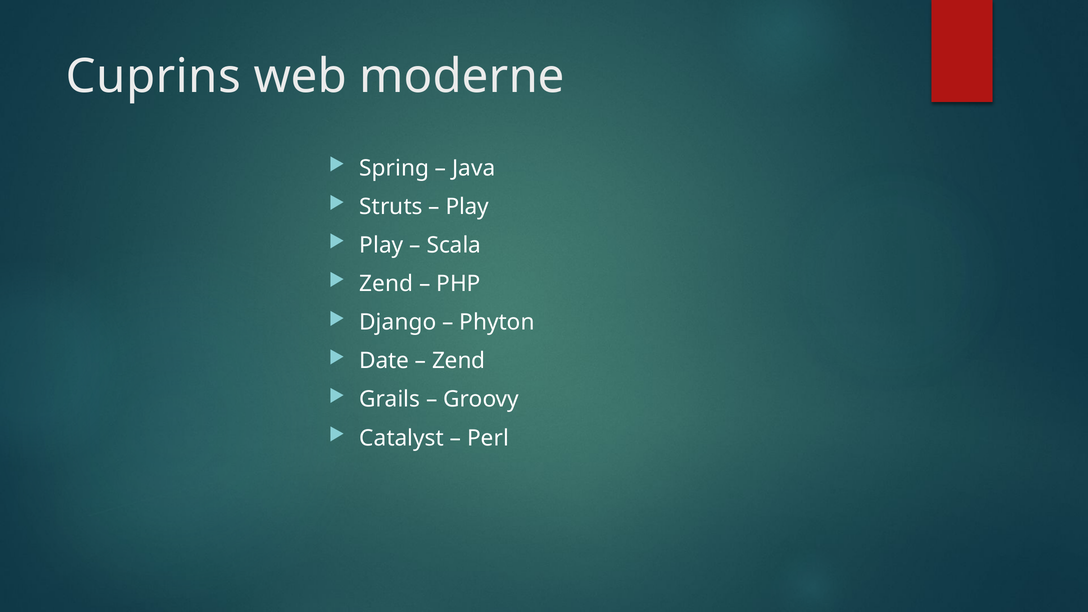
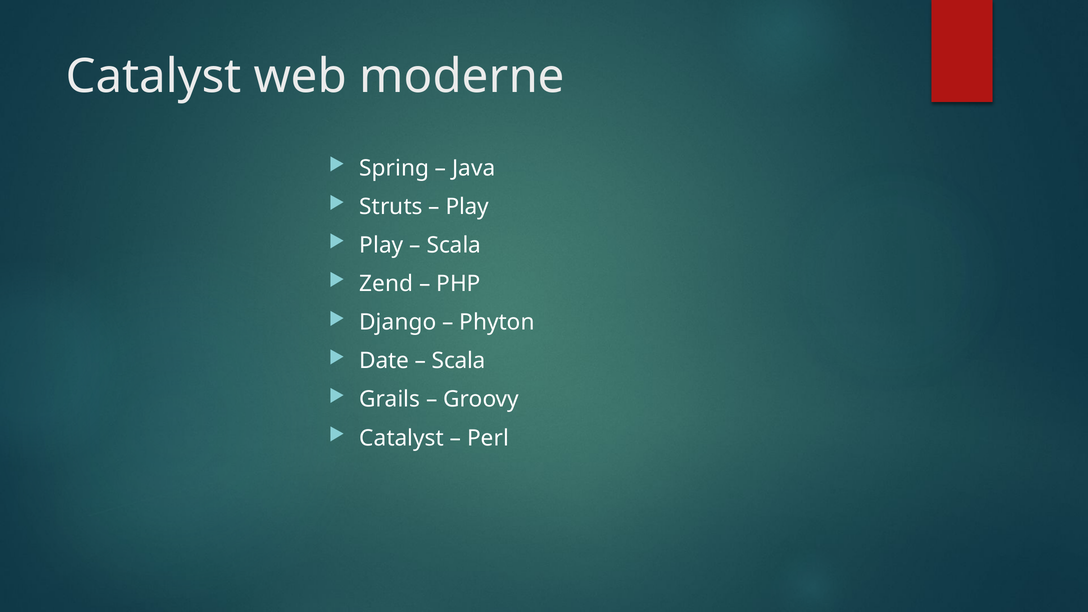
Cuprins: Cuprins -> Catalyst (154, 76)
Zend: Zend -> Scala (459, 361)
